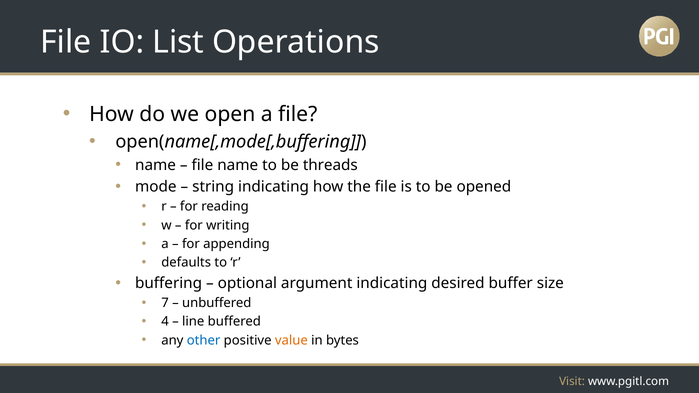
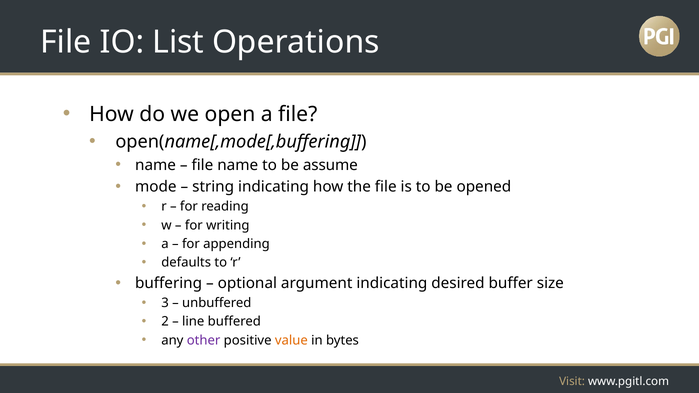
threads: threads -> assume (330, 165)
7: 7 -> 3 (165, 303)
4: 4 -> 2 (165, 322)
other colour: blue -> purple (204, 340)
